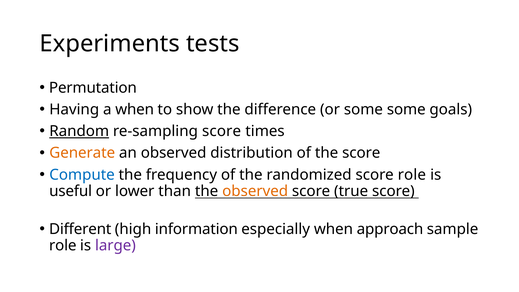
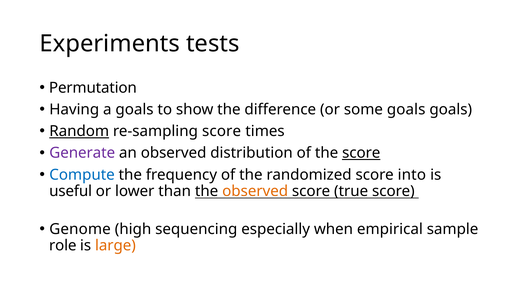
a when: when -> goals (135, 109)
some some: some -> goals (406, 109)
Generate colour: orange -> purple (82, 153)
score underline: none -> present (361, 153)
score role: role -> into (412, 175)
Different: Different -> Genome (80, 229)
information: information -> sequencing (196, 229)
approach: approach -> empirical (390, 229)
large colour: purple -> orange (115, 245)
